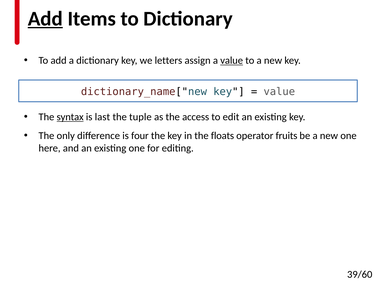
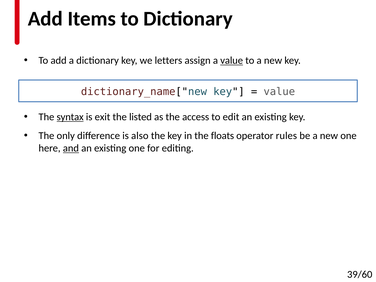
Add underline: present -> none (45, 19)
last: last -> exit (103, 117)
tuple: tuple -> listed (141, 117)
four: four -> also (140, 136)
fruits: fruits -> rules (286, 136)
and underline: none -> present (71, 148)
